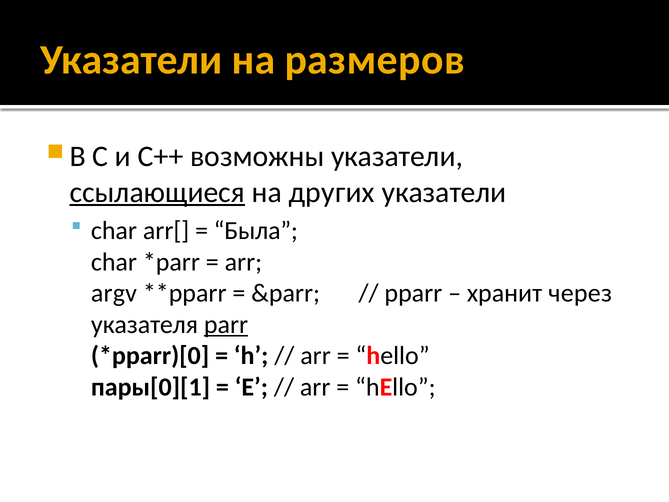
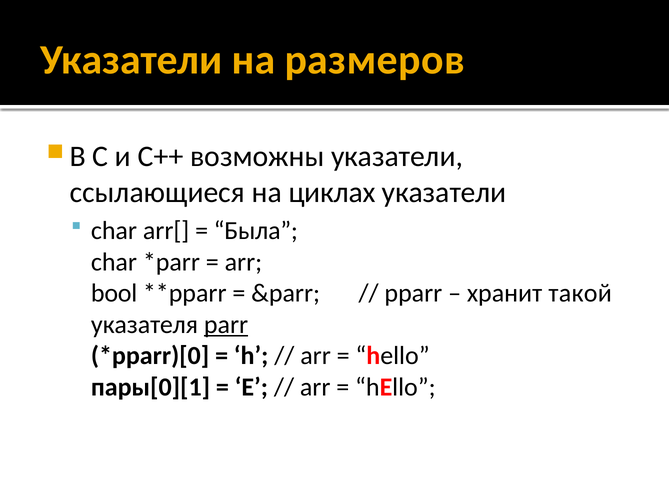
ссылающиеся underline: present -> none (157, 192)
других: других -> циклах (332, 192)
argv: argv -> bool (114, 293)
через: через -> такой (580, 293)
